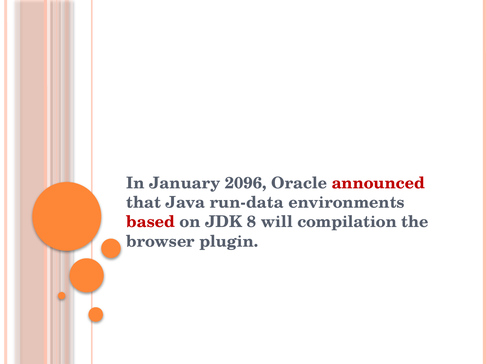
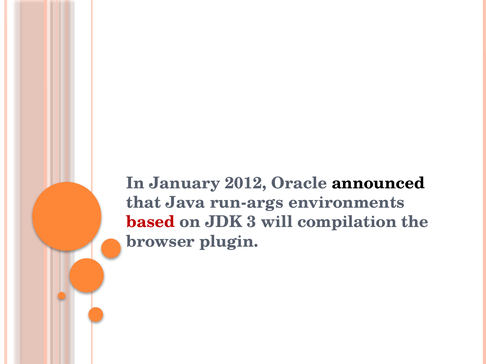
2096: 2096 -> 2012 (246, 183)
announced colour: red -> black (378, 183)
run-data: run-data -> run-args (247, 203)
8: 8 -> 3 (252, 222)
